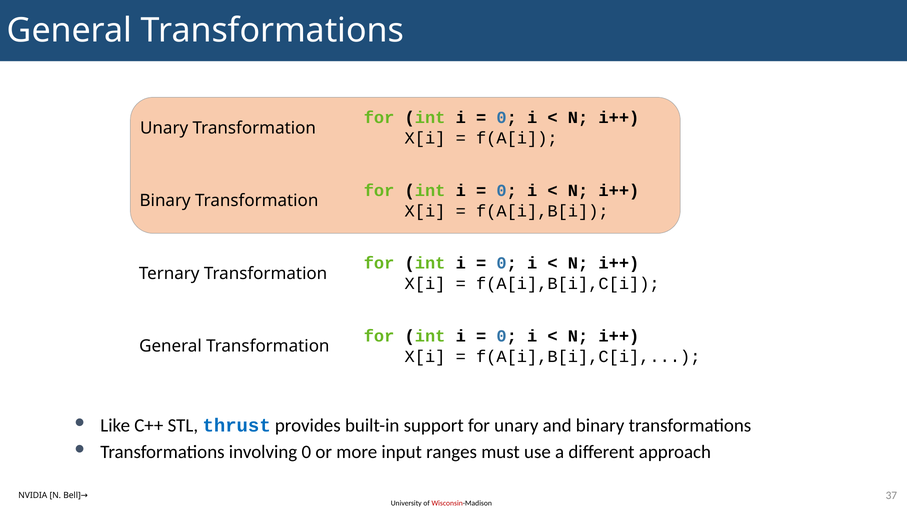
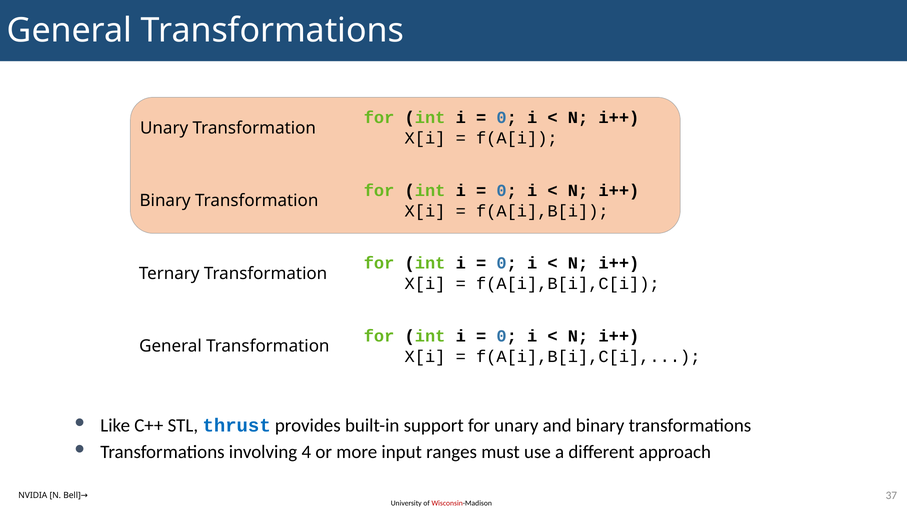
involving 0: 0 -> 4 (306, 452)
